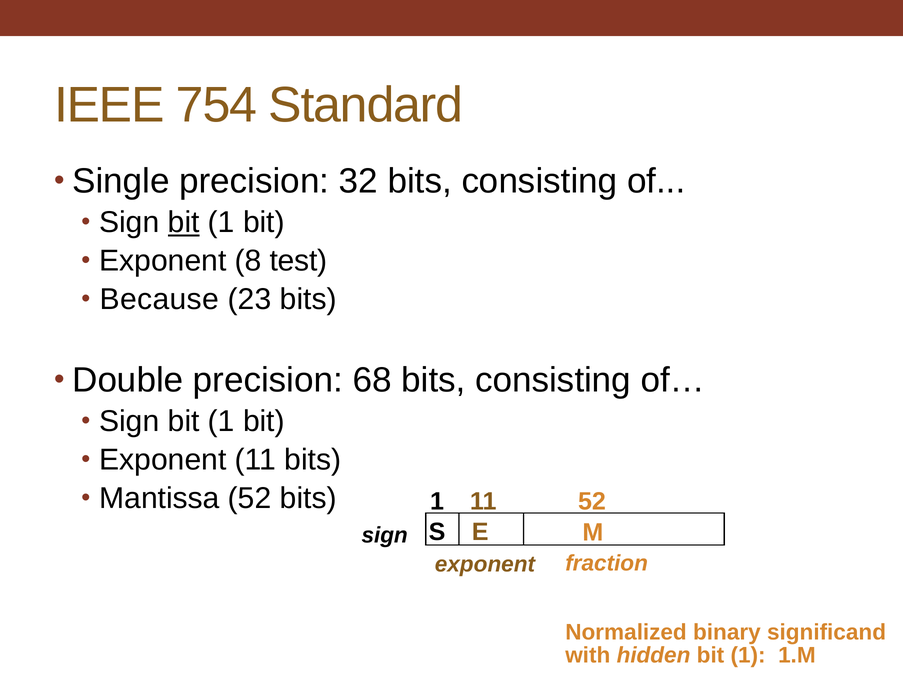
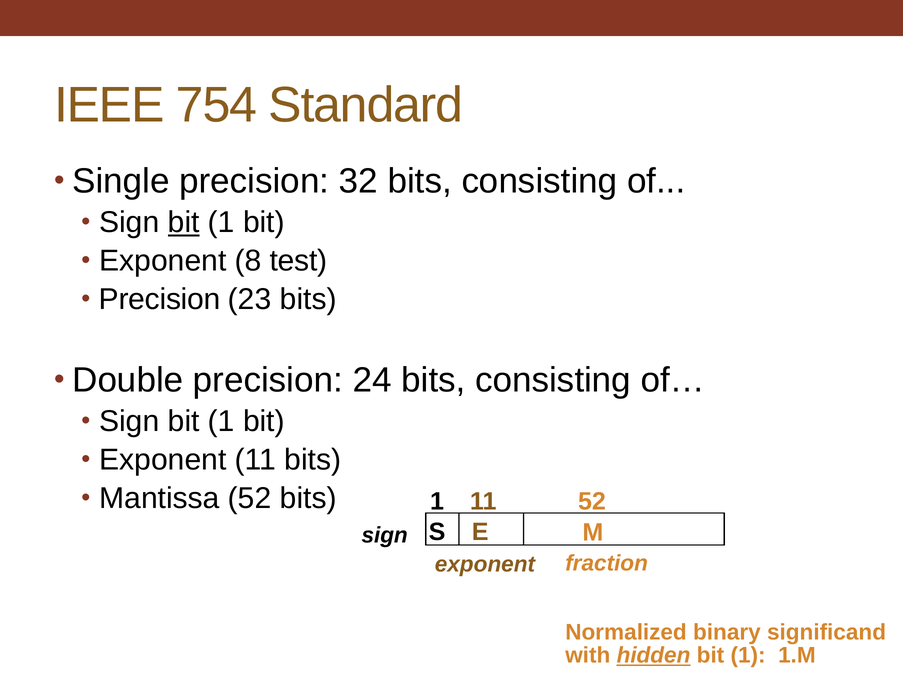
Because: Because -> Precision (160, 300)
68: 68 -> 24 (372, 380)
hidden underline: none -> present (654, 656)
